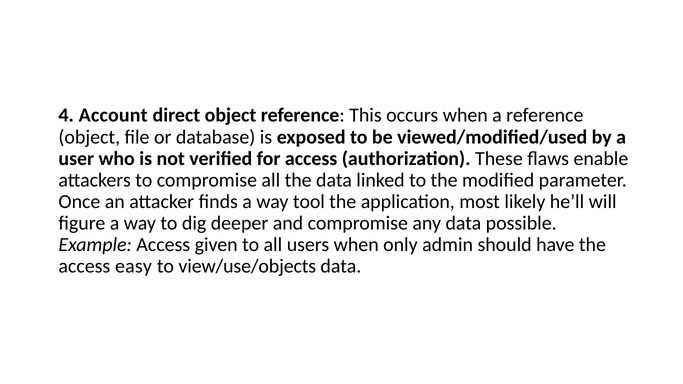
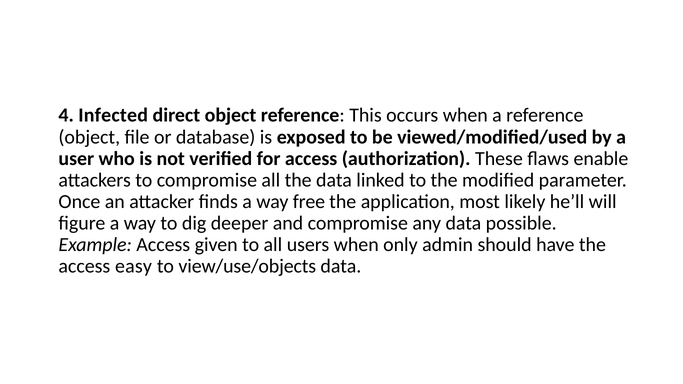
Account: Account -> Infected (113, 115)
tool: tool -> free (309, 202)
